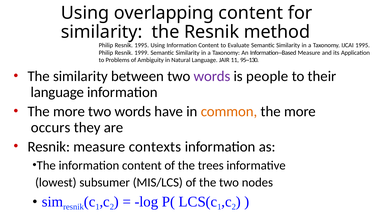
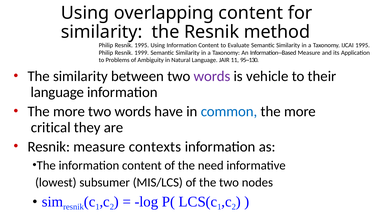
people: people -> vehicle (267, 76)
common colour: orange -> blue (229, 111)
occurs: occurs -> critical (51, 127)
trees: trees -> need (211, 165)
